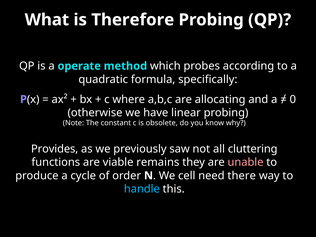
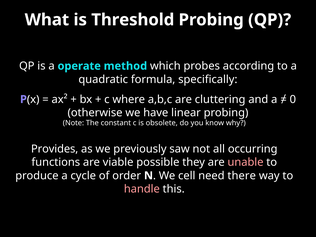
Therefore: Therefore -> Threshold (133, 20)
allocating: allocating -> cluttering (220, 99)
cluttering: cluttering -> occurring (253, 149)
remains: remains -> possible (158, 162)
handle colour: light blue -> pink (142, 189)
